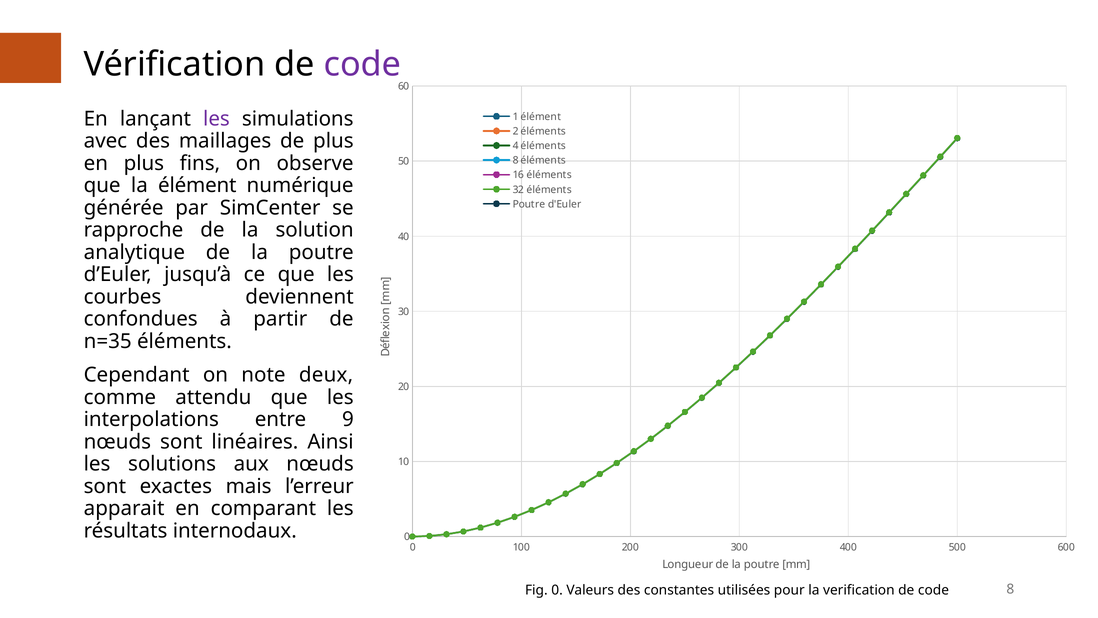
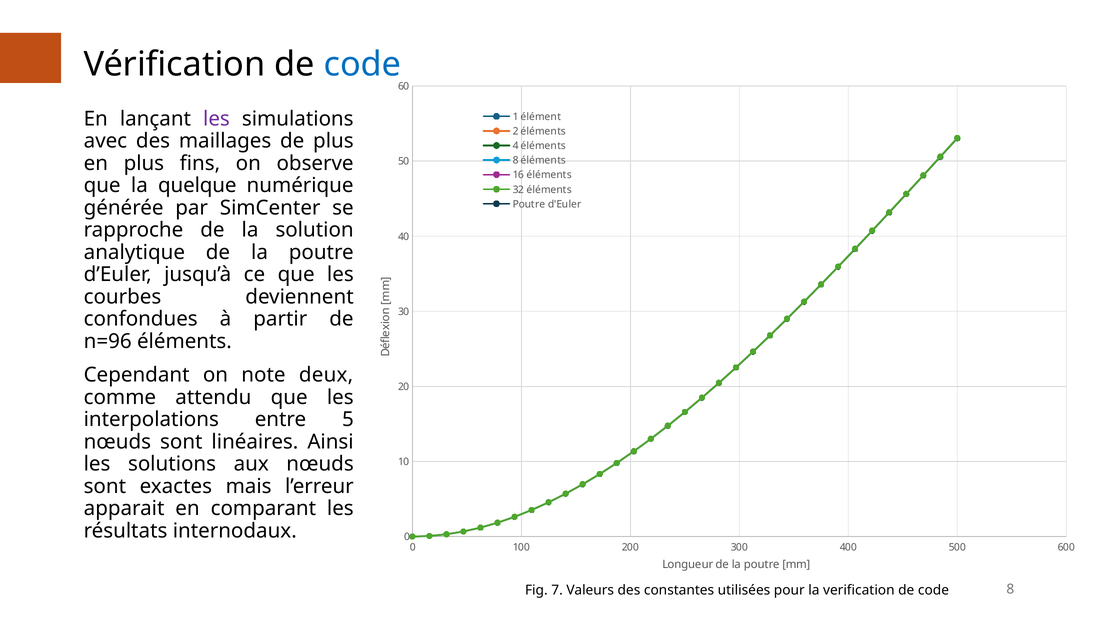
code colour: purple -> blue (362, 64)
la élément: élément -> quelque (197, 185)
n=35: n=35 -> n=96 (108, 341)
9: 9 -> 5 (348, 419)
Fig 0: 0 -> 7 (557, 590)
